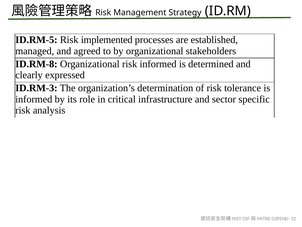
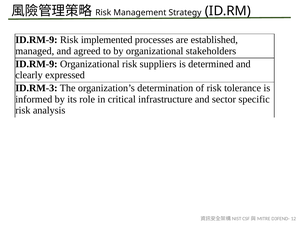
ID.RM-5: ID.RM-5 -> ID.RM-9 (36, 40)
ID.RM-8: ID.RM-8 -> ID.RM-9 (36, 64)
risk informed: informed -> suppliers (158, 64)
